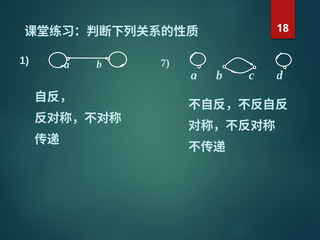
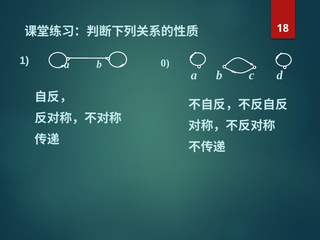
7: 7 -> 0 (165, 63)
